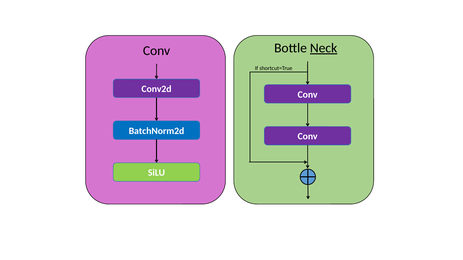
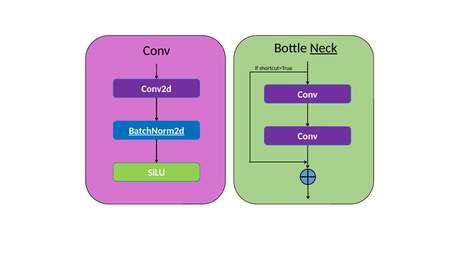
BatchNorm2d underline: none -> present (156, 131)
